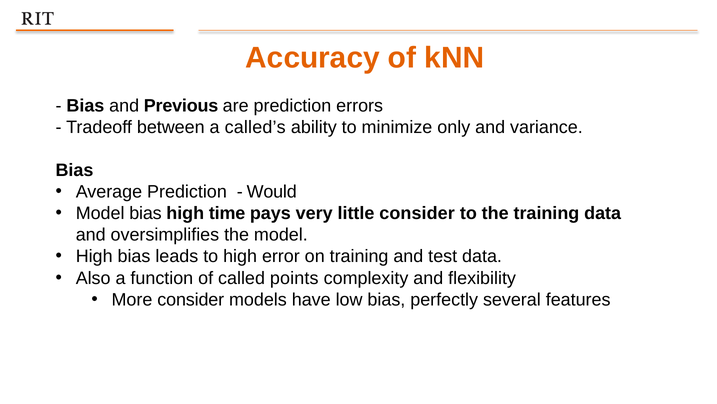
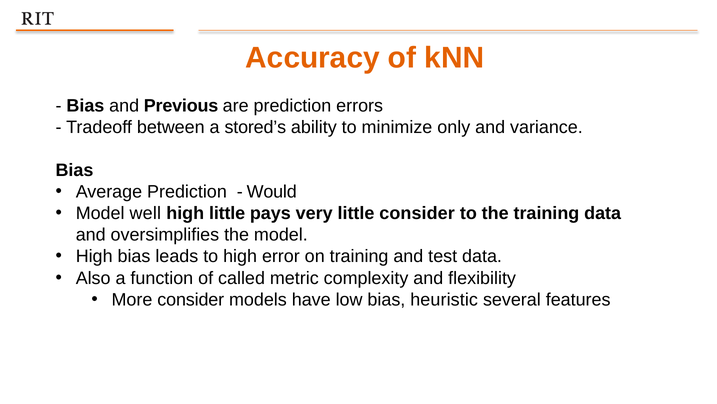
called’s: called’s -> stored’s (255, 127)
Model bias: bias -> well (145, 213)
high time: time -> little (227, 213)
points: points -> metric (294, 278)
perfectly: perfectly -> heuristic (444, 299)
